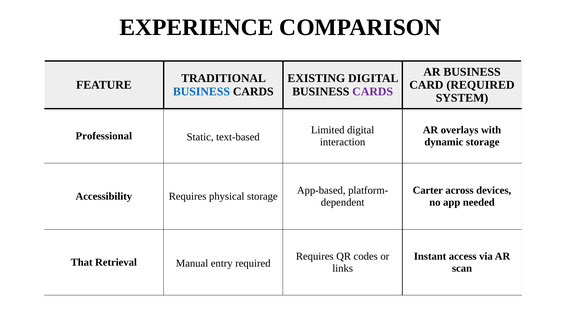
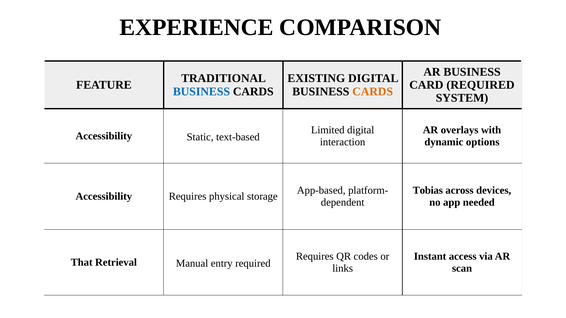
CARDS colour: purple -> orange (373, 92)
Professional: Professional -> Accessibility (104, 136)
dynamic storage: storage -> options (483, 142)
Carter: Carter -> Tobias (428, 191)
